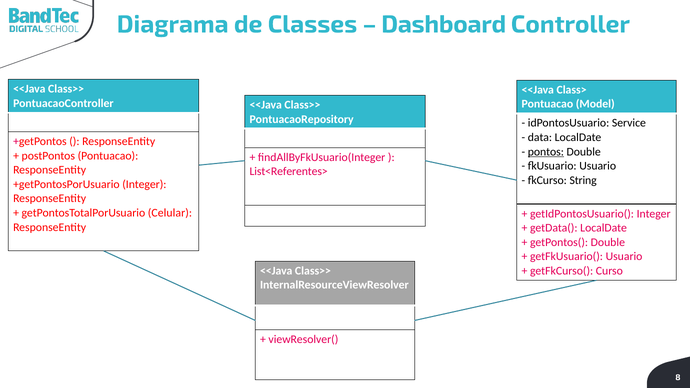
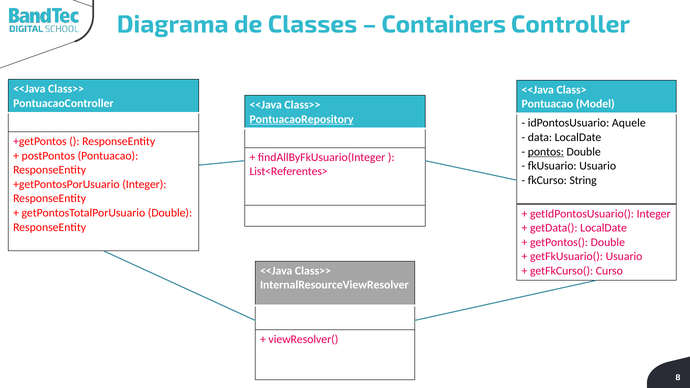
Dashboard: Dashboard -> Containers (444, 24)
PontuacaoRepository underline: none -> present (302, 119)
Service: Service -> Aquele (629, 123)
getPontosTotalPorUsuario Celular: Celular -> Double (170, 213)
